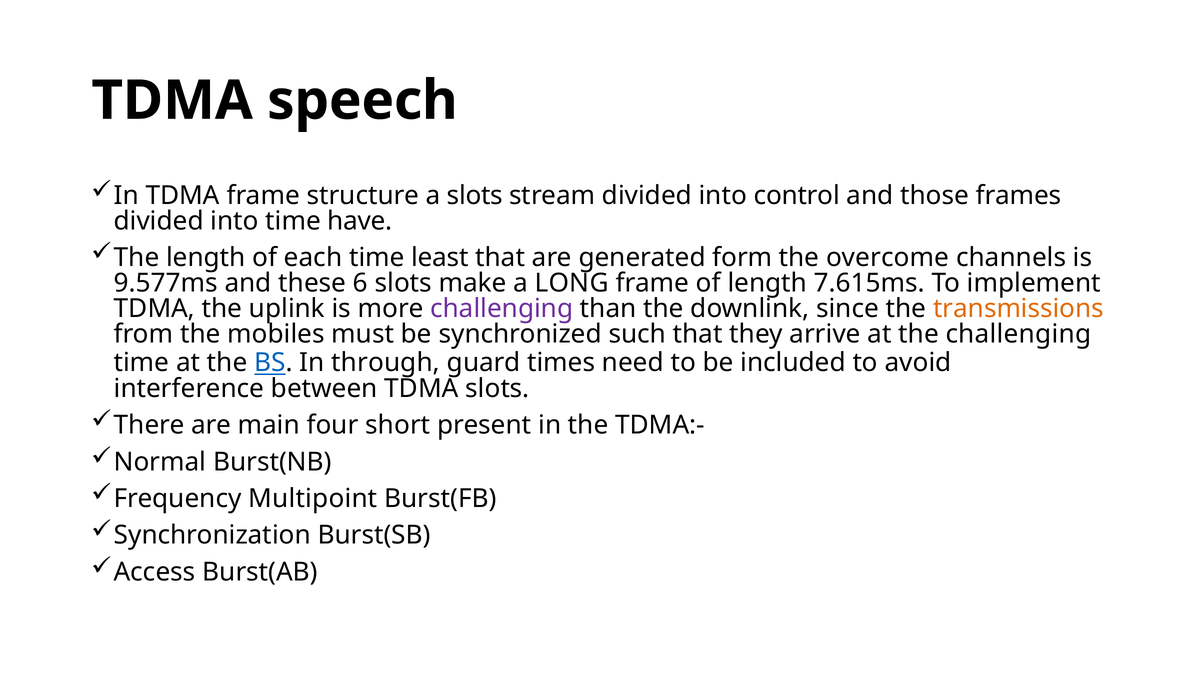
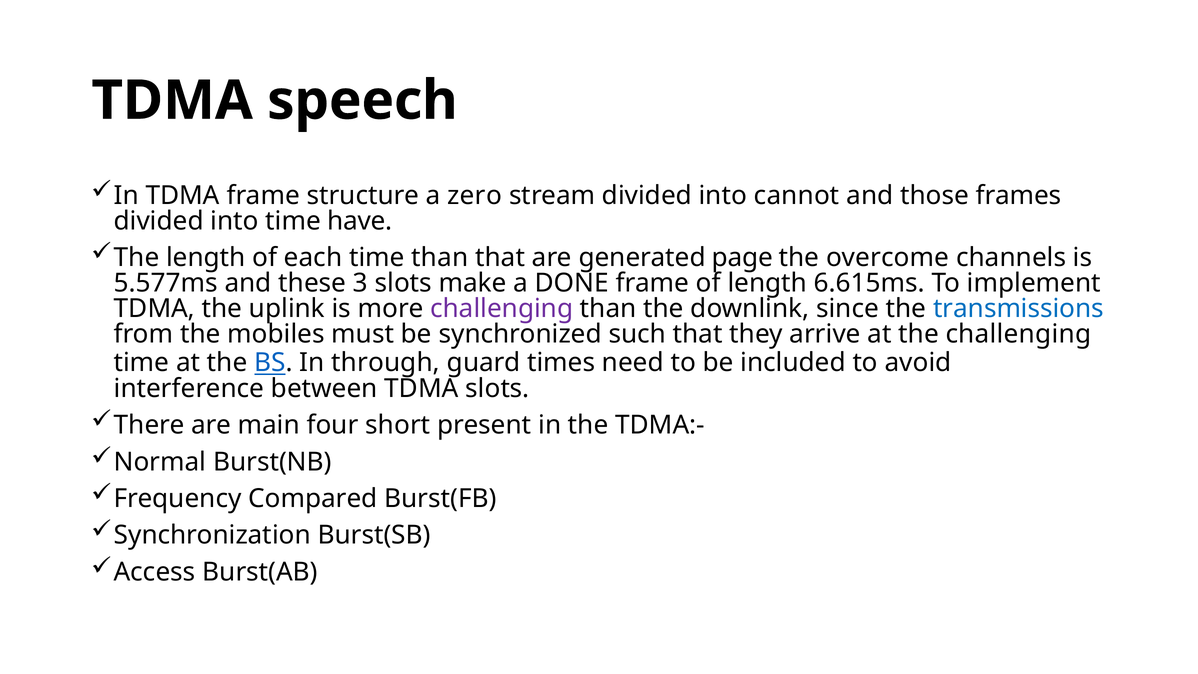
a slots: slots -> zero (475, 196)
control: control -> cannot (797, 196)
time least: least -> than (440, 258)
form: form -> page (742, 258)
9.577ms: 9.577ms -> 5.577ms (166, 283)
6: 6 -> 3 (360, 283)
LONG: LONG -> DONE (572, 283)
7.615ms: 7.615ms -> 6.615ms (869, 283)
transmissions colour: orange -> blue (1018, 309)
Multipoint: Multipoint -> Compared (313, 499)
